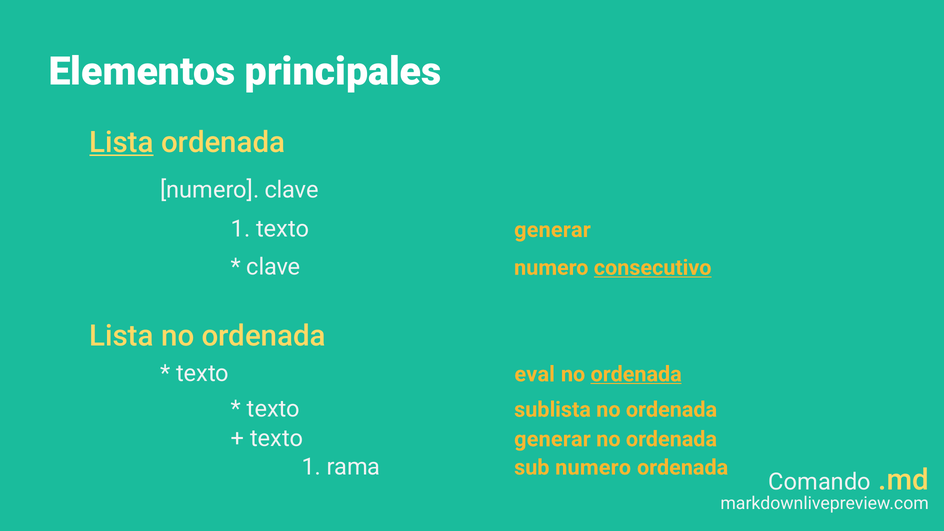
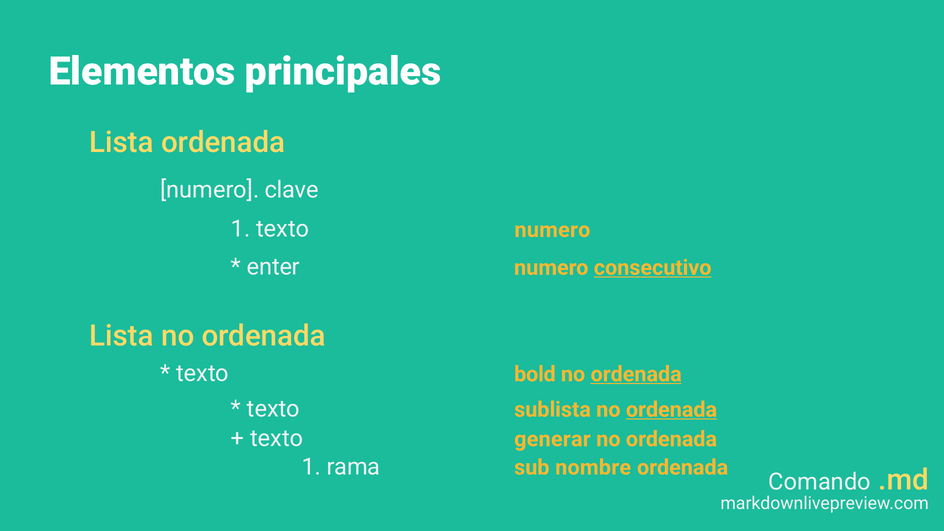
Lista underline: present -> none (122, 143)
1 texto generar: generar -> numero (552, 230)
clave: clave -> enter (273, 267)
eval: eval -> bold (535, 374)
ordenada underline: none -> present (671, 410)
sub numero: numero -> nombre (593, 467)
